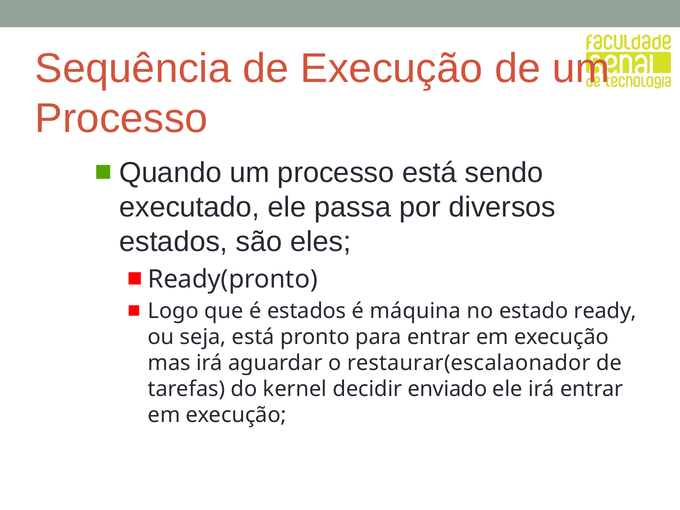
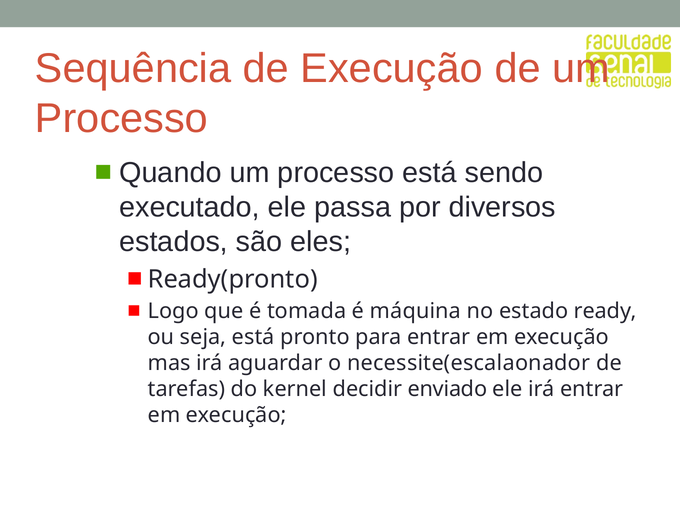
é estados: estados -> tomada (307, 311)
restaurar(escalaonador: restaurar(escalaonador -> necessite(escalaonador (469, 363)
